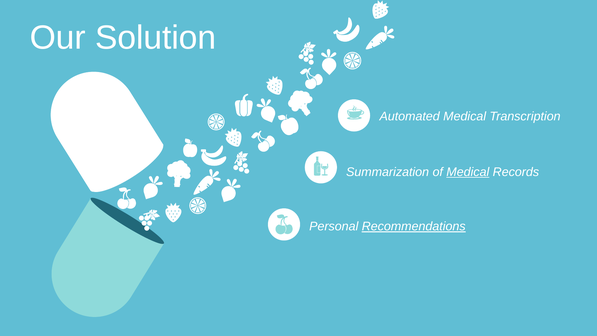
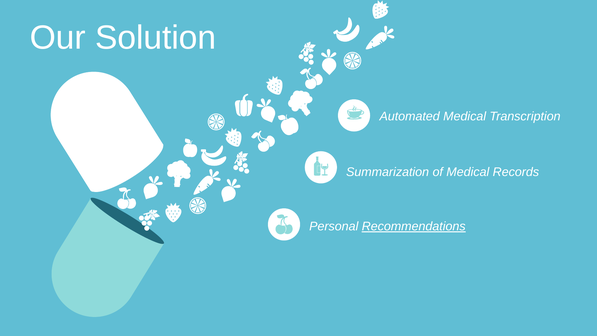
Medical underline: present -> none (468, 172)
